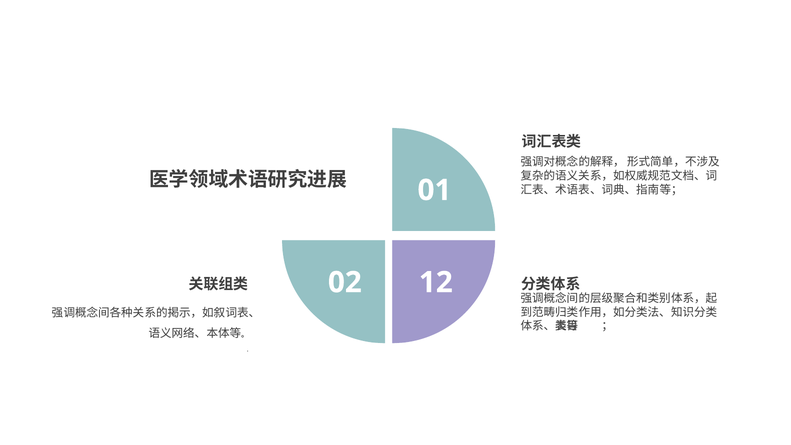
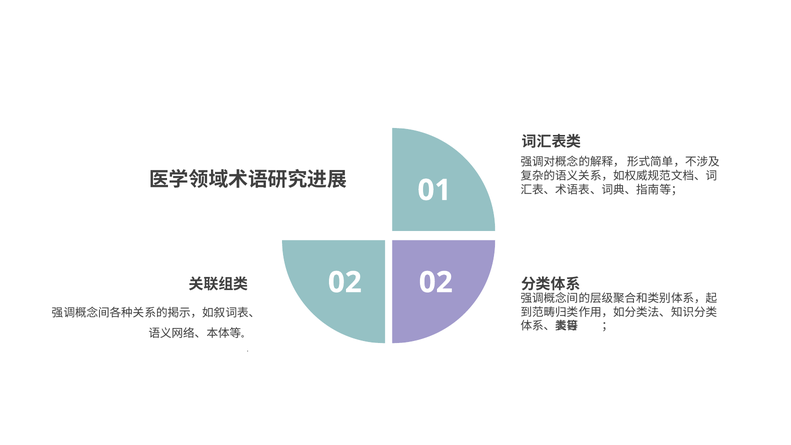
02 12: 12 -> 02 (436, 282)
